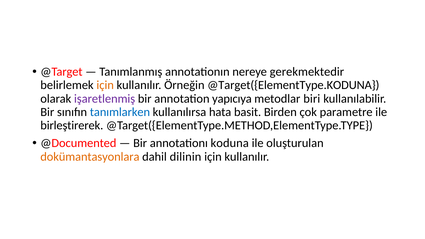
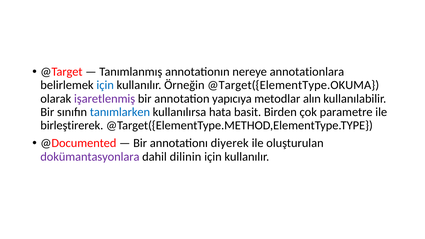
gerekmektedir: gerekmektedir -> annotationlara (307, 72)
için colour: orange -> blue (105, 85)
@Target({ElementType.KODUNA: @Target({ElementType.KODUNA -> @Target({ElementType.OKUMA (293, 85)
biri: biri -> alın (312, 99)
koduna: koduna -> diyerek (230, 143)
dokümantasyonlara colour: orange -> purple (90, 157)
